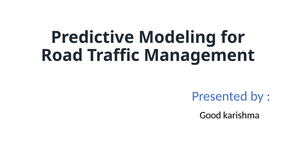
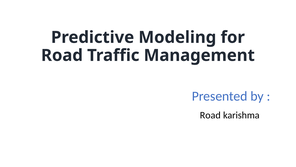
Good: Good -> Road (210, 115)
